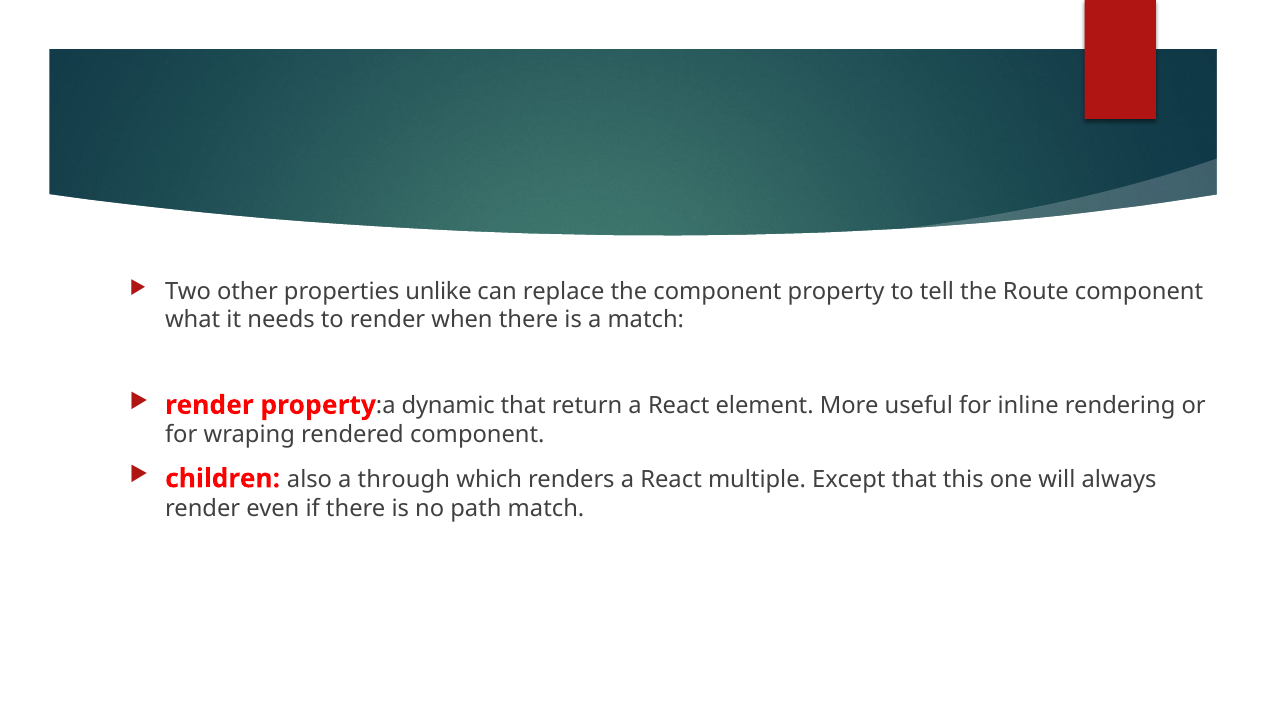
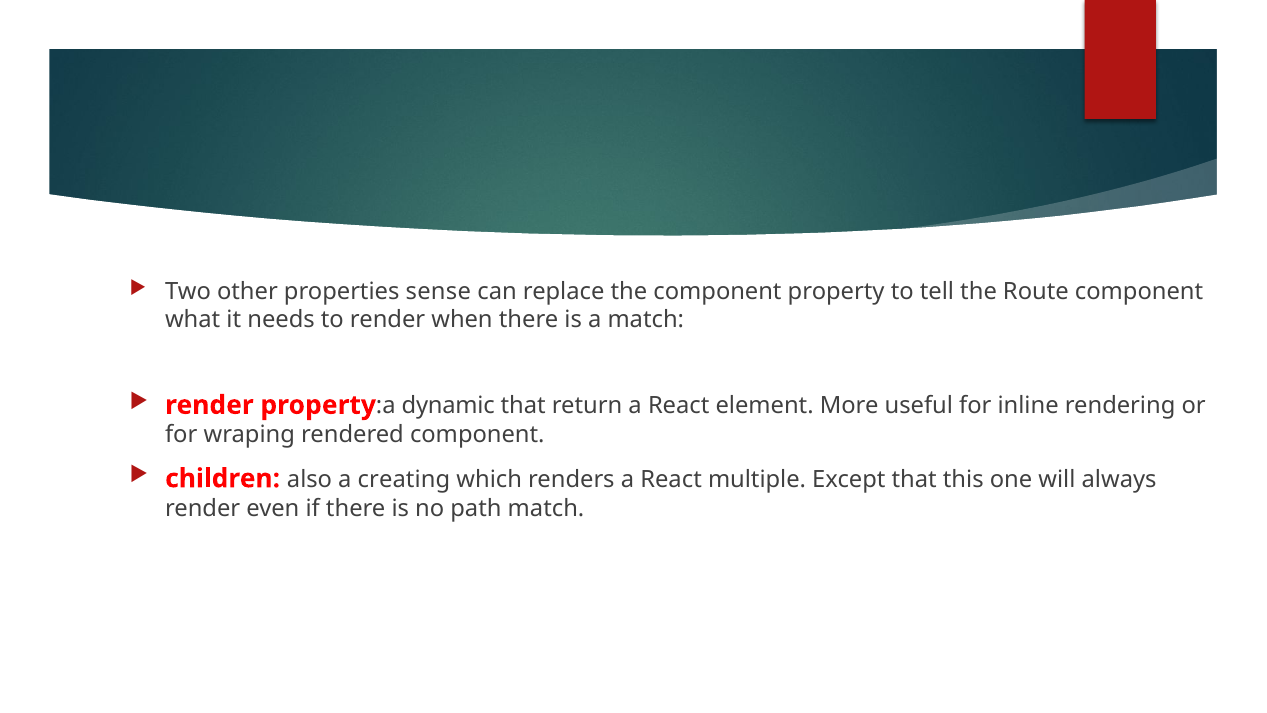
unlike: unlike -> sense (438, 291)
through: through -> creating (404, 479)
